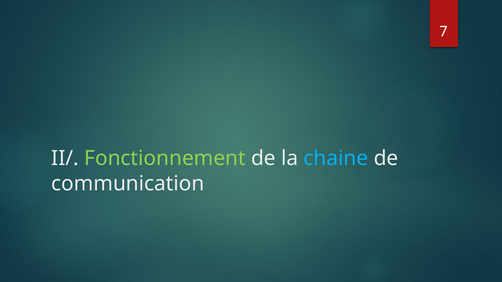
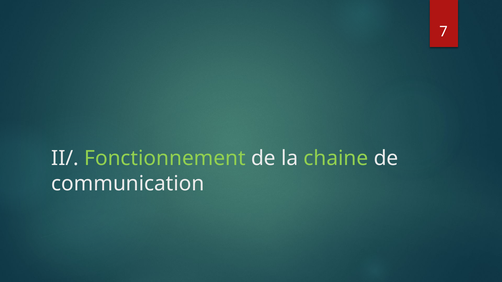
chaine colour: light blue -> light green (336, 159)
